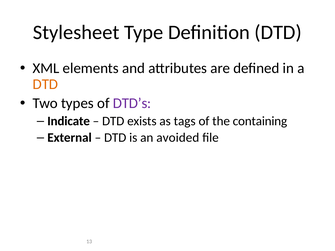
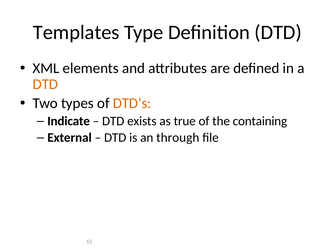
Stylesheet: Stylesheet -> Templates (76, 32)
DTD’s colour: purple -> orange (132, 103)
tags: tags -> true (185, 121)
avoided: avoided -> through (178, 138)
